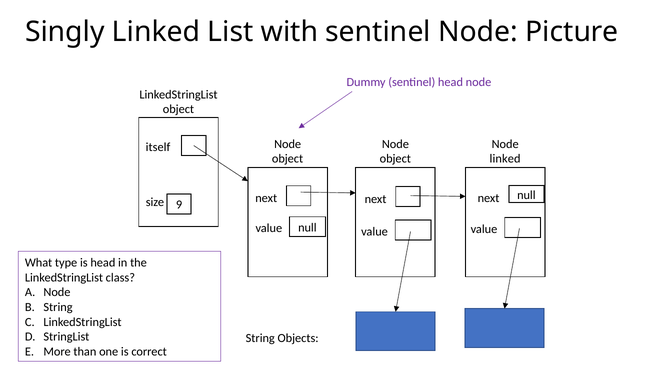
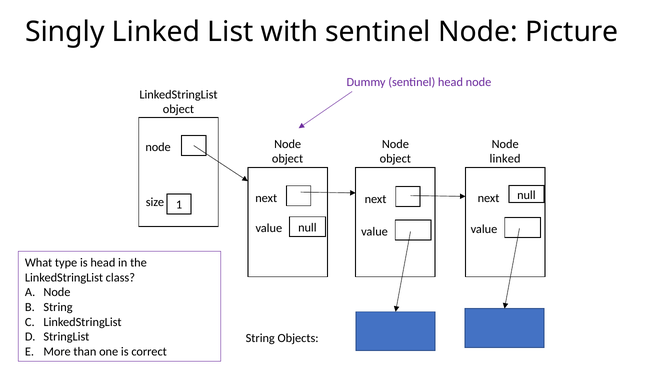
itself: itself -> node (158, 147)
9: 9 -> 1 (179, 205)
